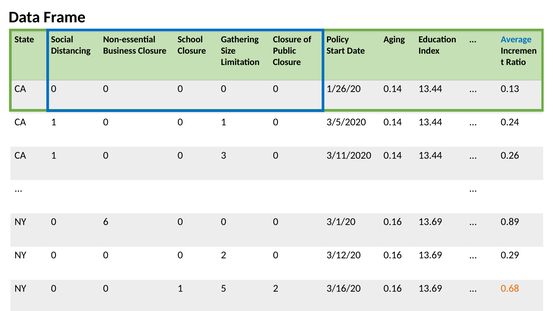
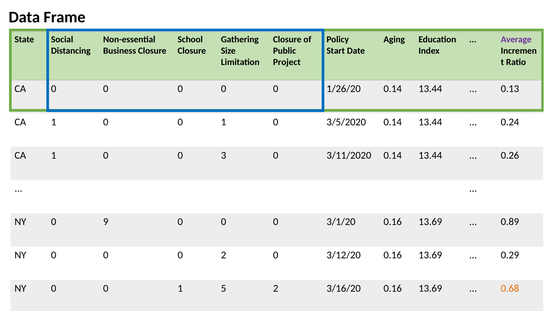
Average colour: blue -> purple (516, 40)
Closure: Closure -> Project (287, 62)
6: 6 -> 9 (106, 222)
